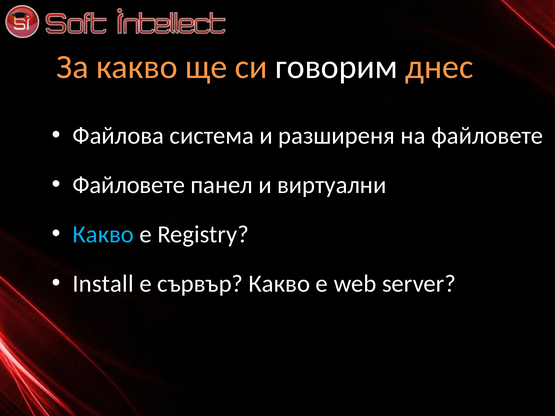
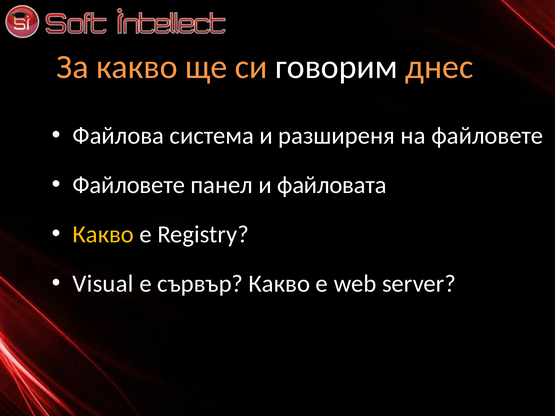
виртуални: виртуални -> файловата (332, 185)
Какво colour: light blue -> yellow (103, 234)
Install: Install -> Visual (103, 284)
